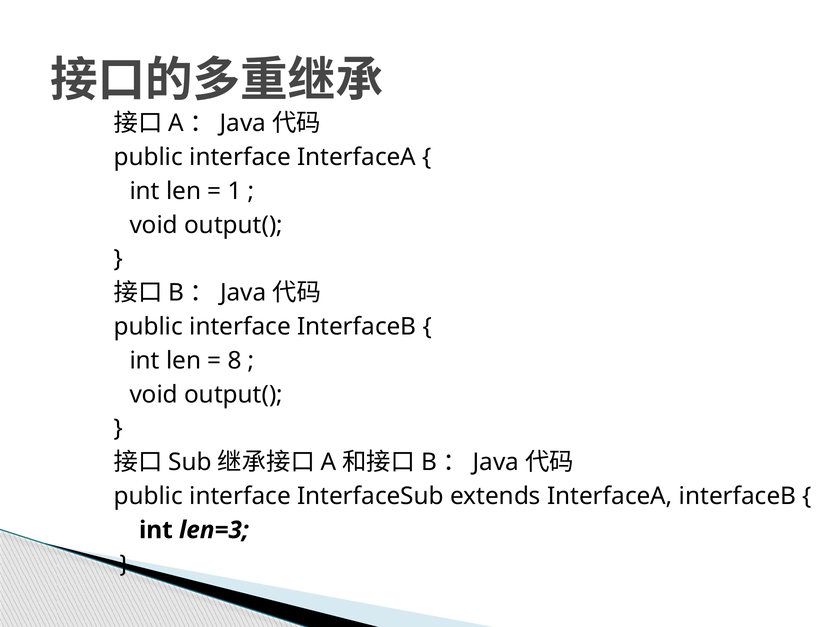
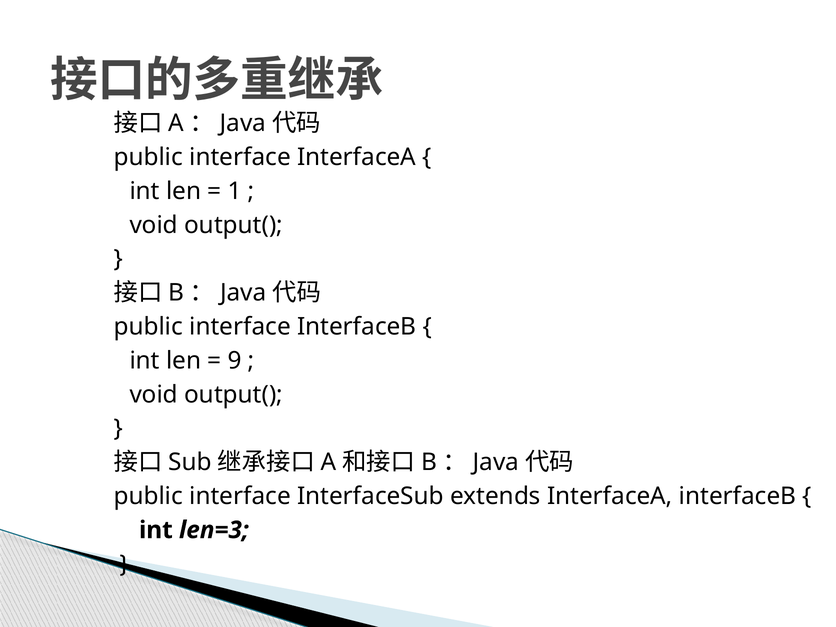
8: 8 -> 9 (235, 361)
